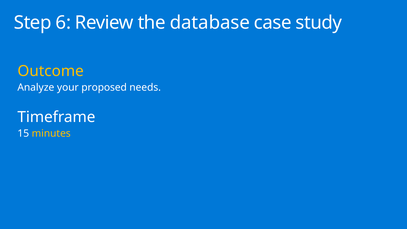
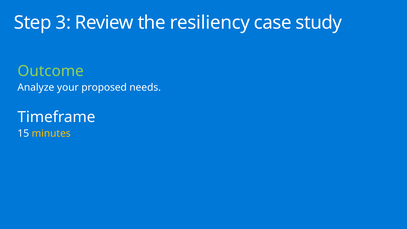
6: 6 -> 3 (63, 23)
database: database -> resiliency (210, 23)
Outcome colour: yellow -> light green (51, 71)
